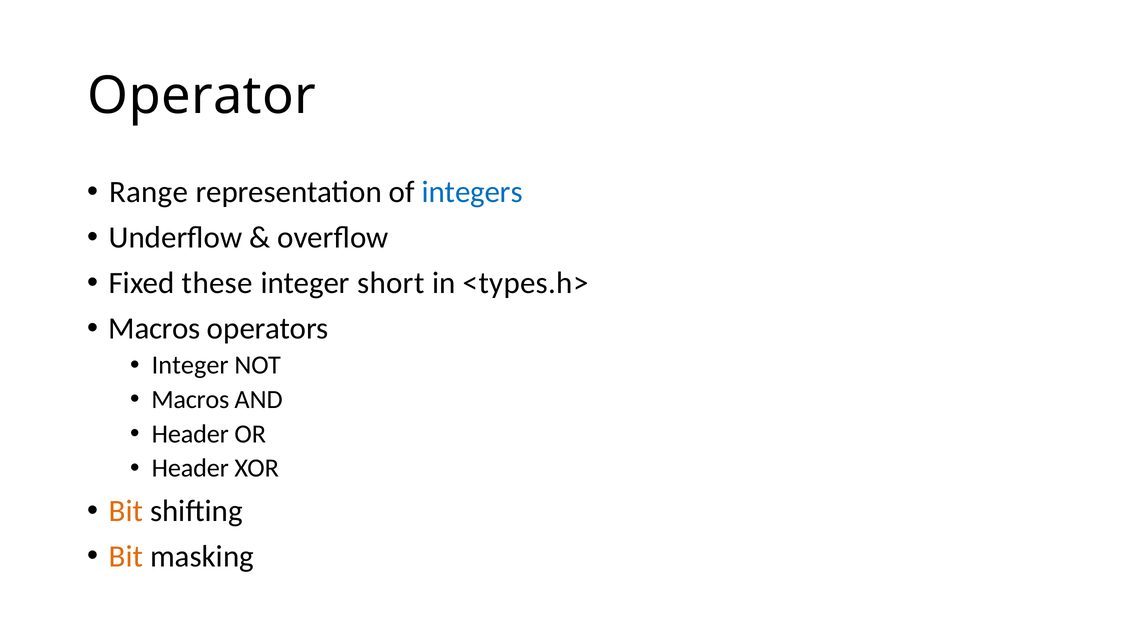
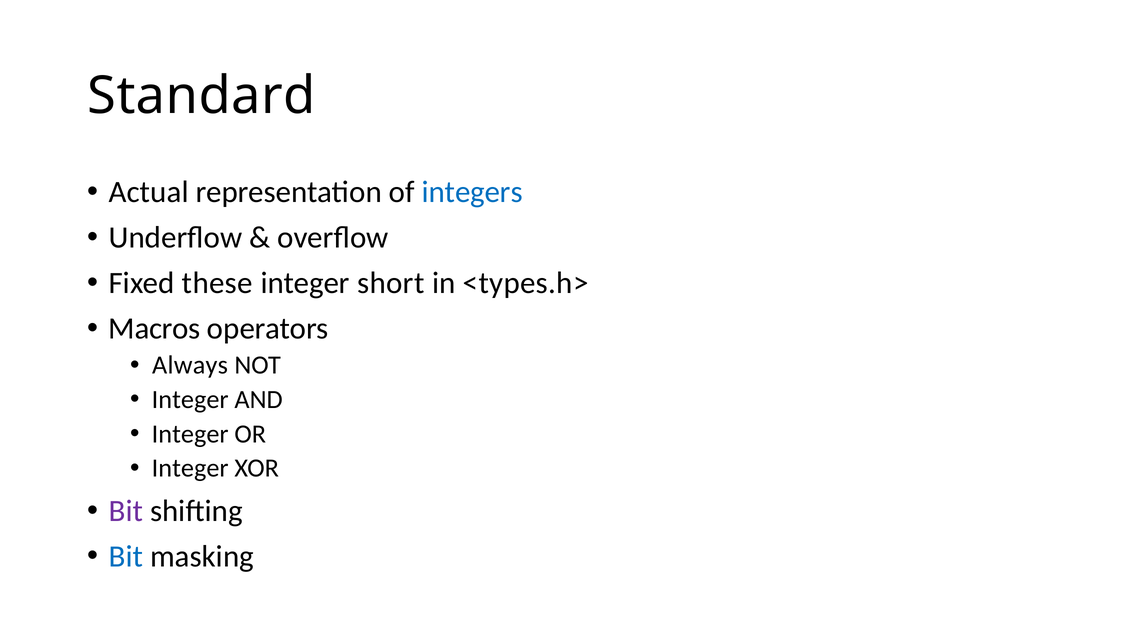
Operator: Operator -> Standard (202, 96)
Range: Range -> Actual (149, 192)
Integer: Integer -> Always (190, 365)
Macros: Macros -> Integer (190, 400)
Header: Header -> Integer (190, 434)
Header: Header -> Integer (190, 468)
Bit colour: orange -> purple (126, 511)
Bit colour: orange -> blue (126, 556)
